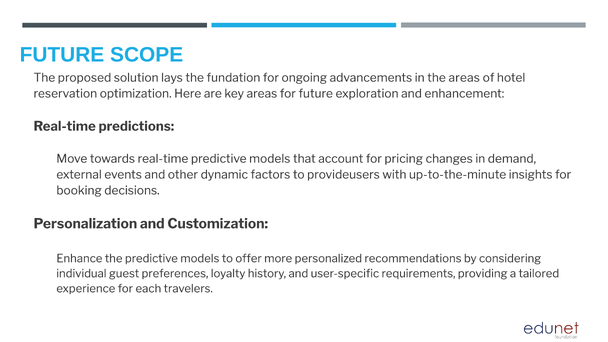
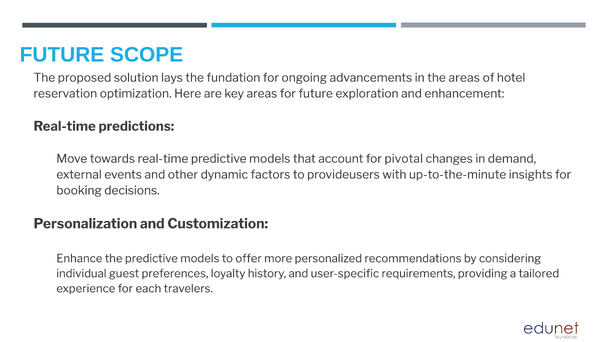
pricing: pricing -> pivotal (404, 159)
